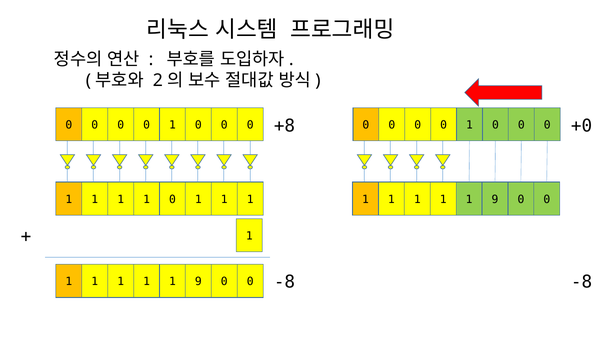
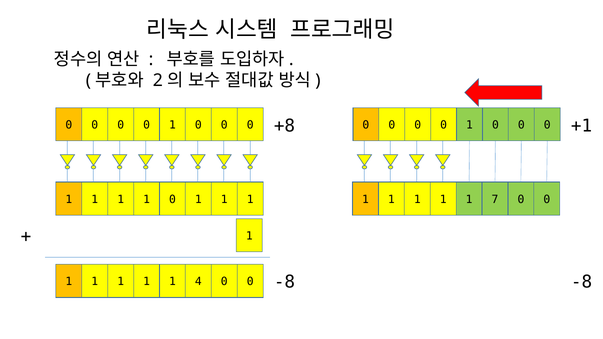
+0: +0 -> +1 (582, 126)
9: 9 -> 7 (495, 200)
9: 9 -> 4 (198, 282)
